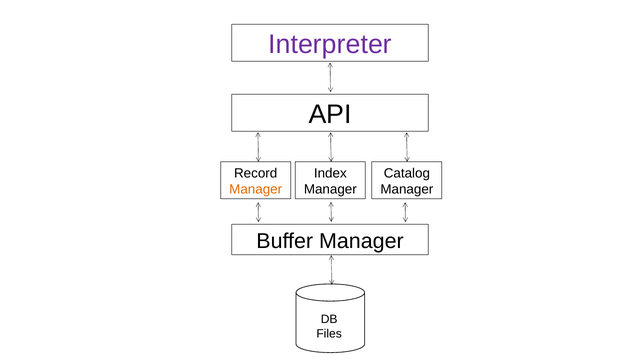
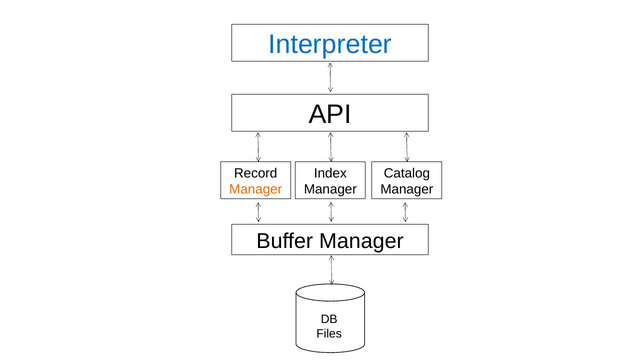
Interpreter colour: purple -> blue (330, 45)
